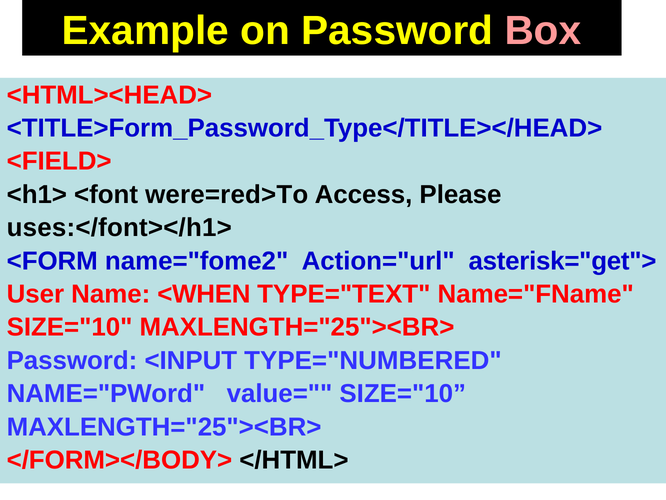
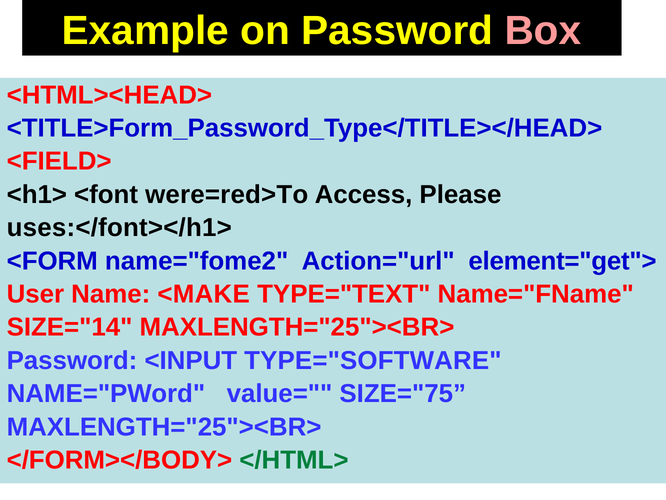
asterisk="get">: asterisk="get"> -> element="get"> (563, 261)
<WHEN: <WHEN -> <MAKE (204, 294)
SIZE="10: SIZE="10 -> SIZE="14 (70, 327)
TYPE="NUMBERED: TYPE="NUMBERED -> TYPE="SOFTWARE (373, 360)
value= SIZE="10: SIZE="10 -> SIZE="75 (403, 393)
</HTML> colour: black -> green (294, 460)
